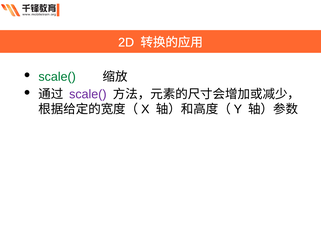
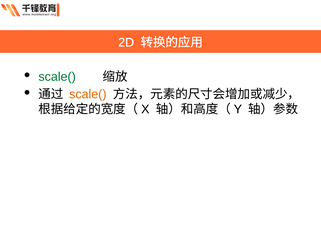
scale( colour: purple -> orange (88, 94)
